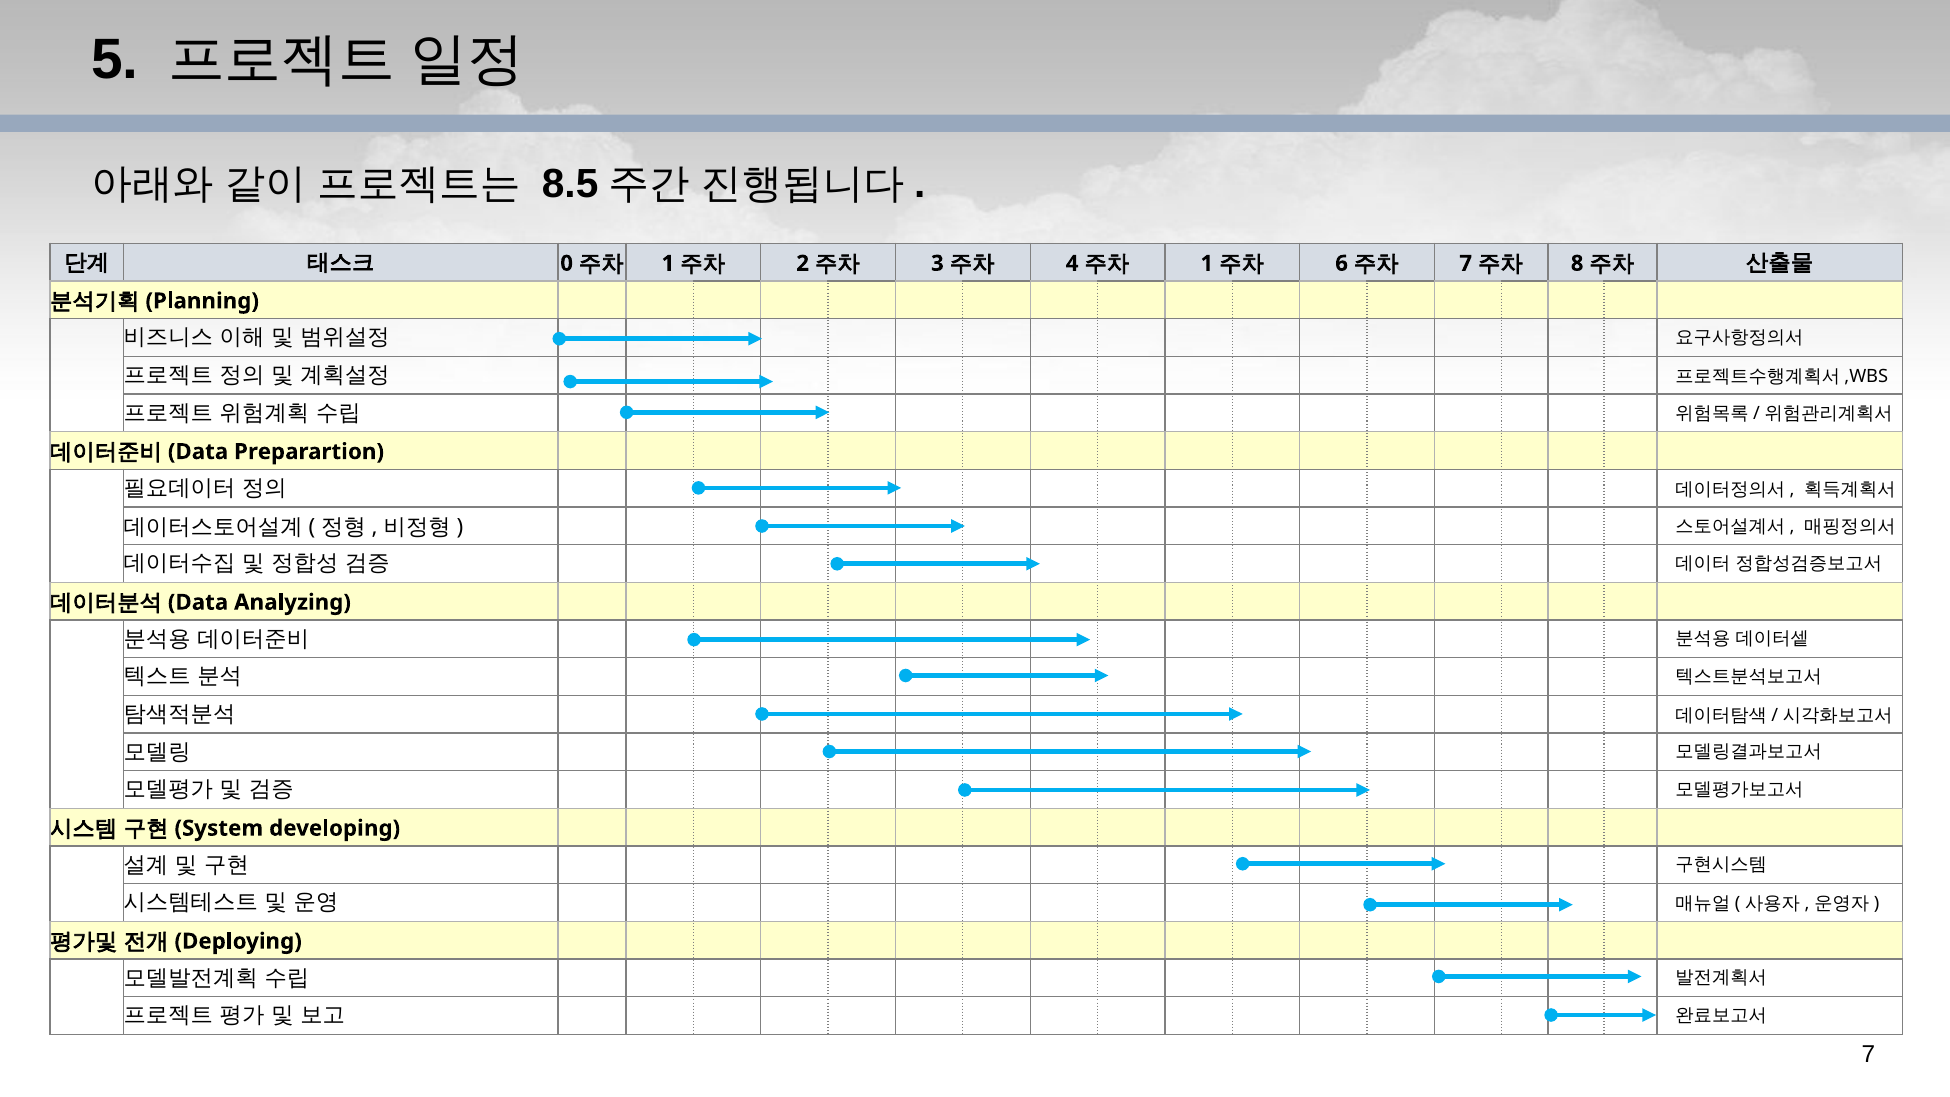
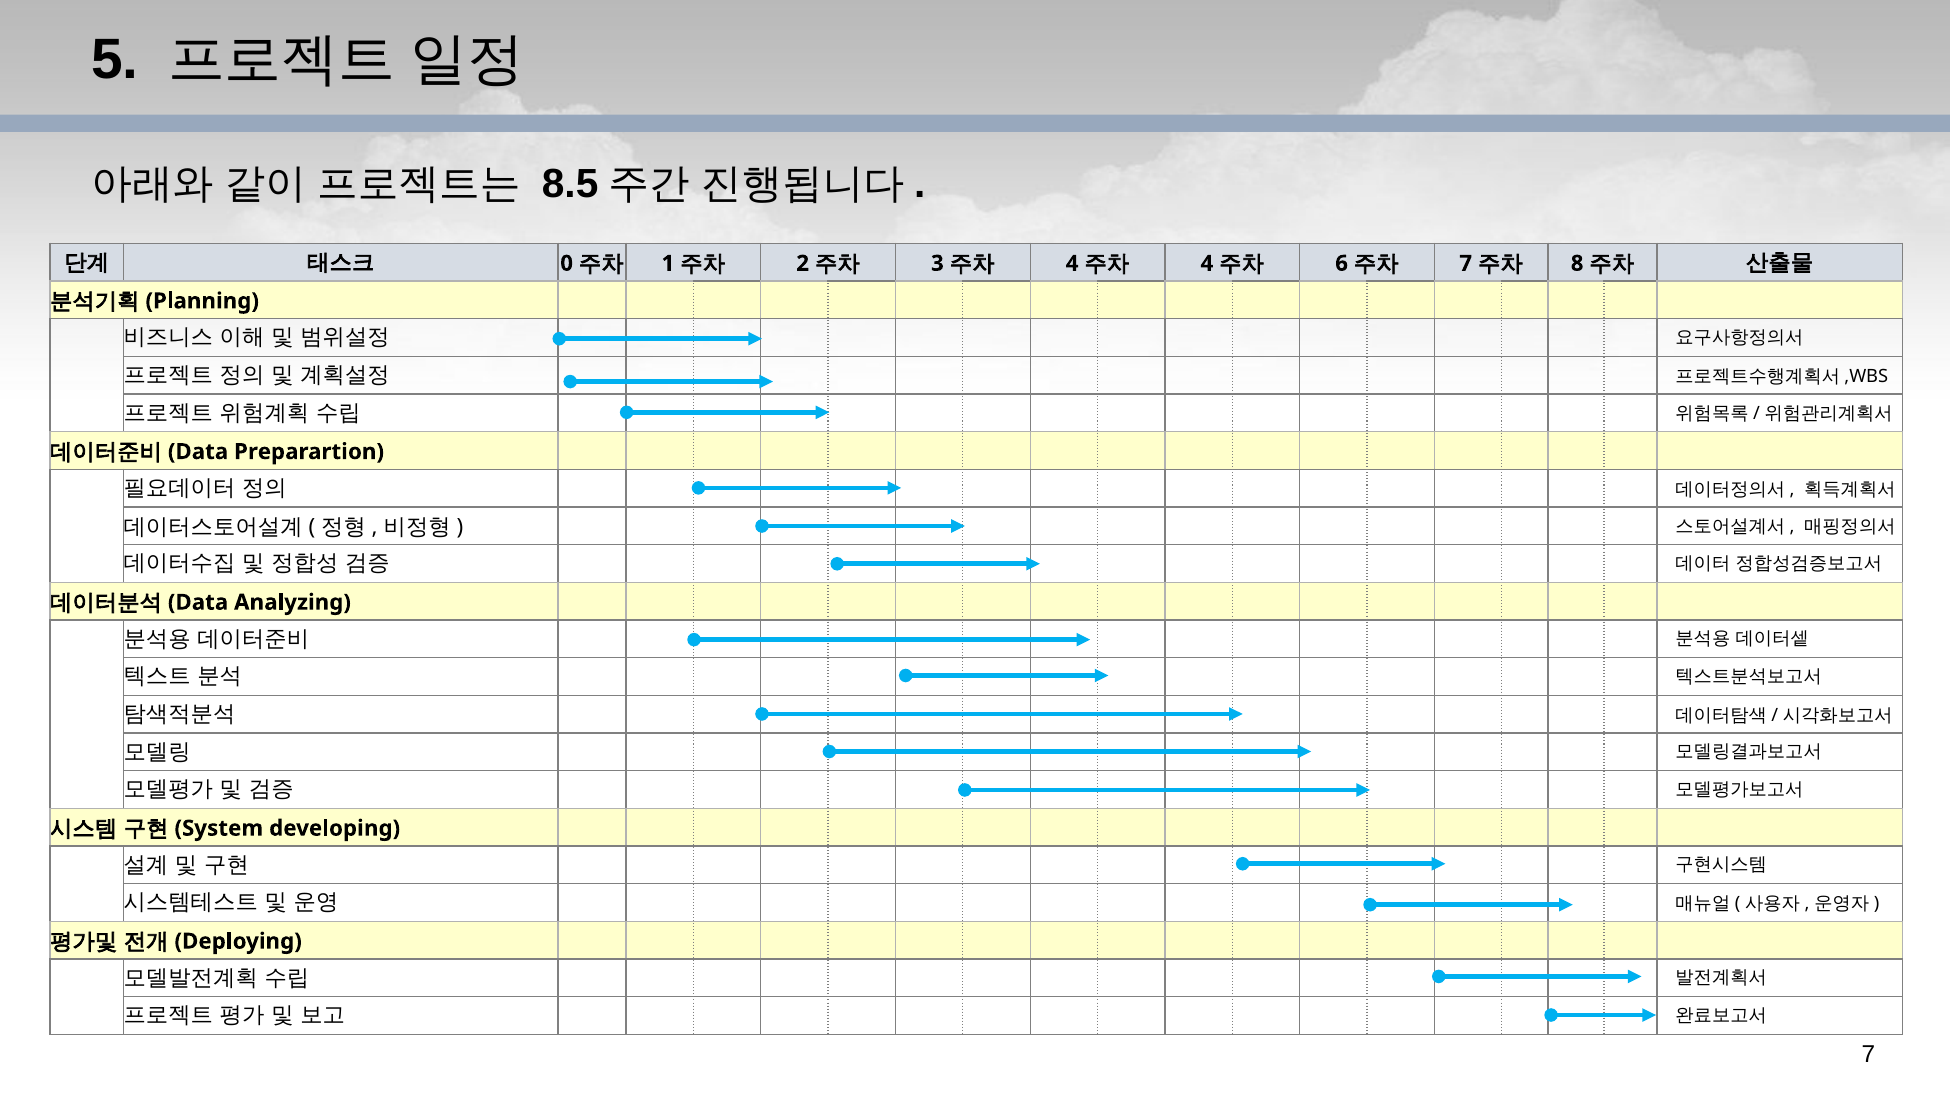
1: 1 -> 4 (1207, 263)
